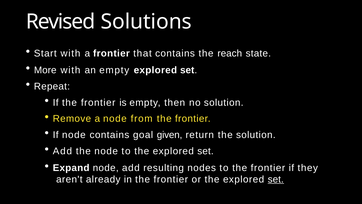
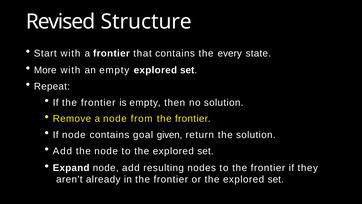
Solutions: Solutions -> Structure (146, 22)
reach: reach -> every (230, 53)
set underline: present -> none (276, 179)
